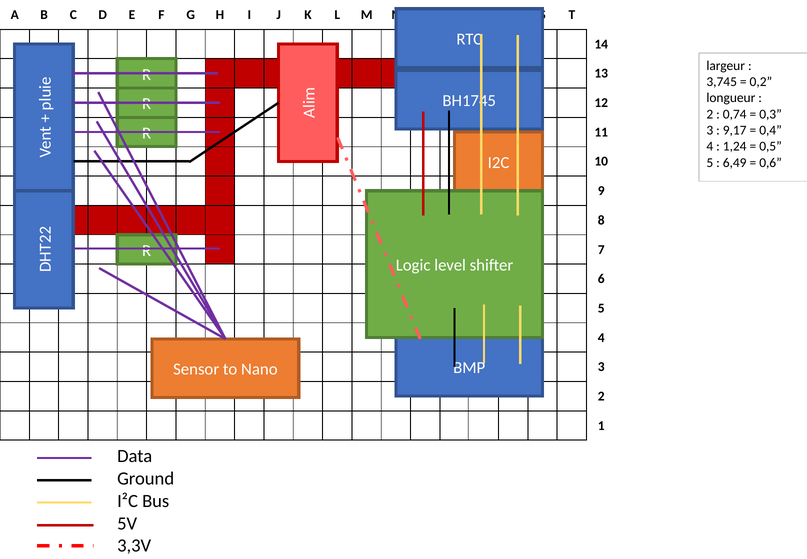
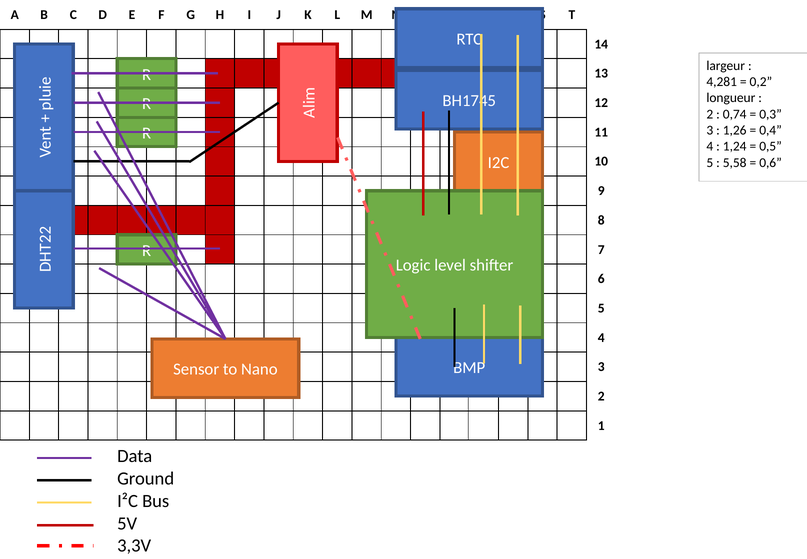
3,745: 3,745 -> 4,281 (722, 82)
9,17: 9,17 -> 1,26 (735, 130)
6,49: 6,49 -> 5,58 (735, 163)
